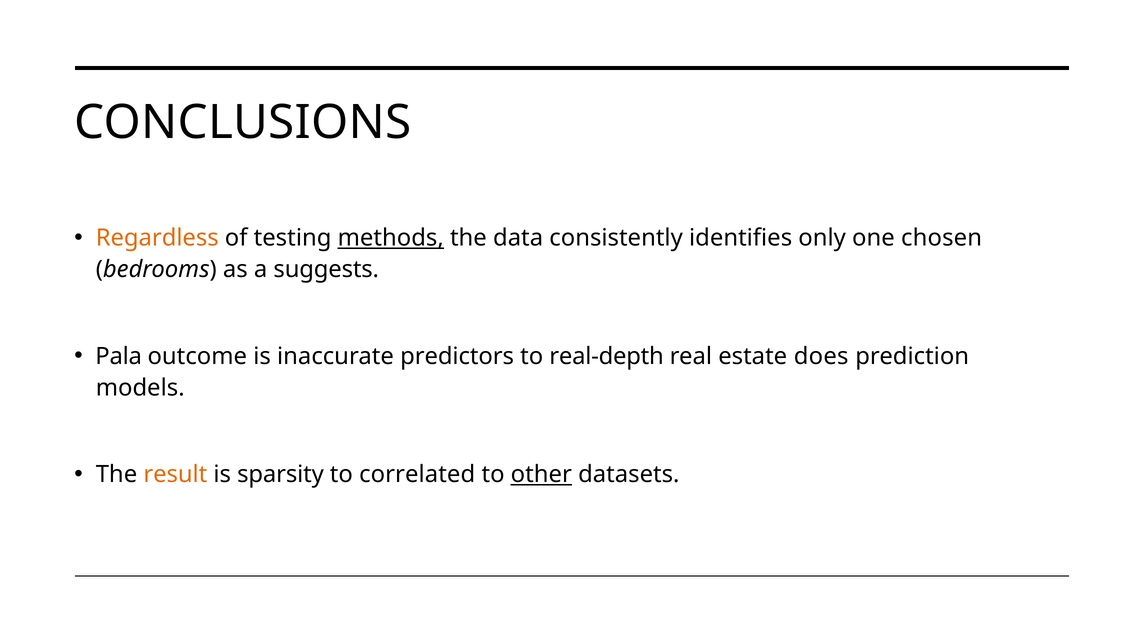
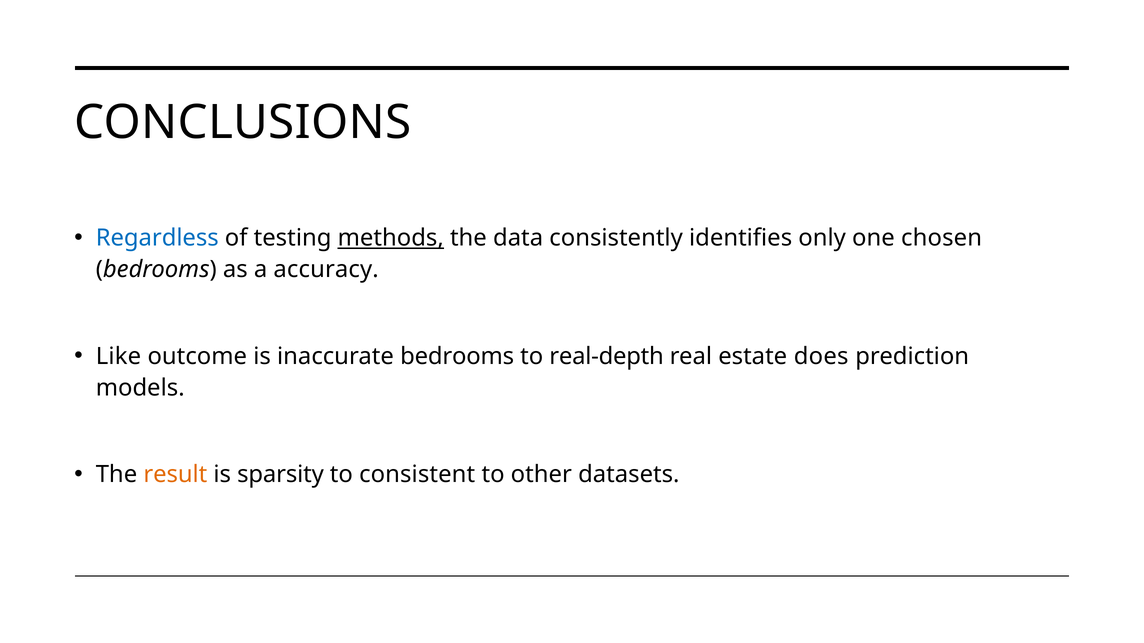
Regardless colour: orange -> blue (157, 238)
suggests: suggests -> accuracy (326, 270)
Pala: Pala -> Like (118, 357)
inaccurate predictors: predictors -> bedrooms (457, 357)
correlated: correlated -> consistent (417, 475)
other underline: present -> none (541, 475)
